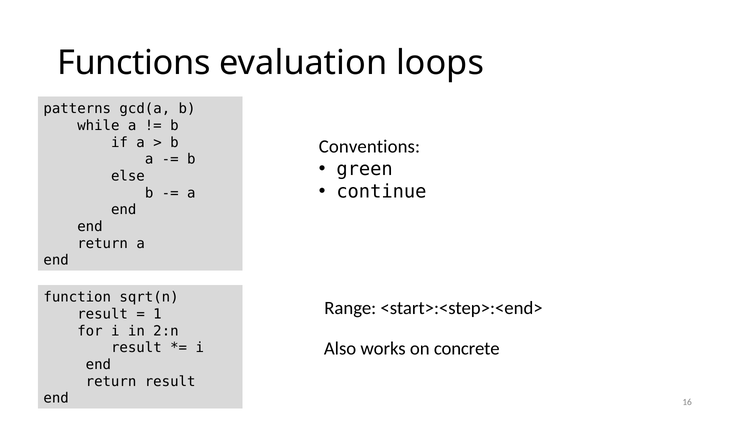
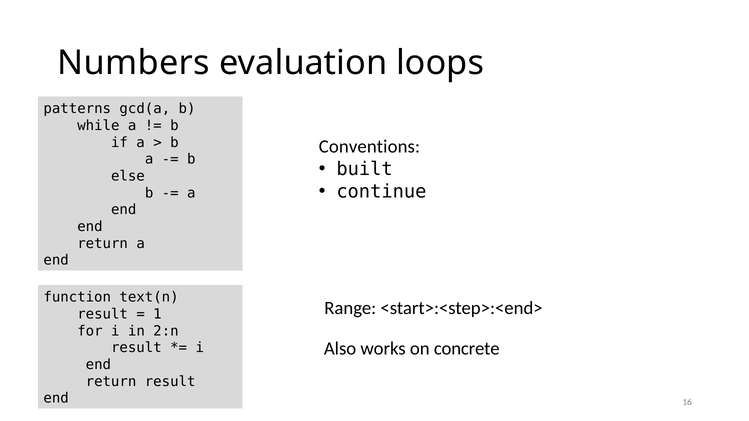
Functions: Functions -> Numbers (134, 63)
green: green -> built (365, 169)
sqrt(n: sqrt(n -> text(n (149, 297)
